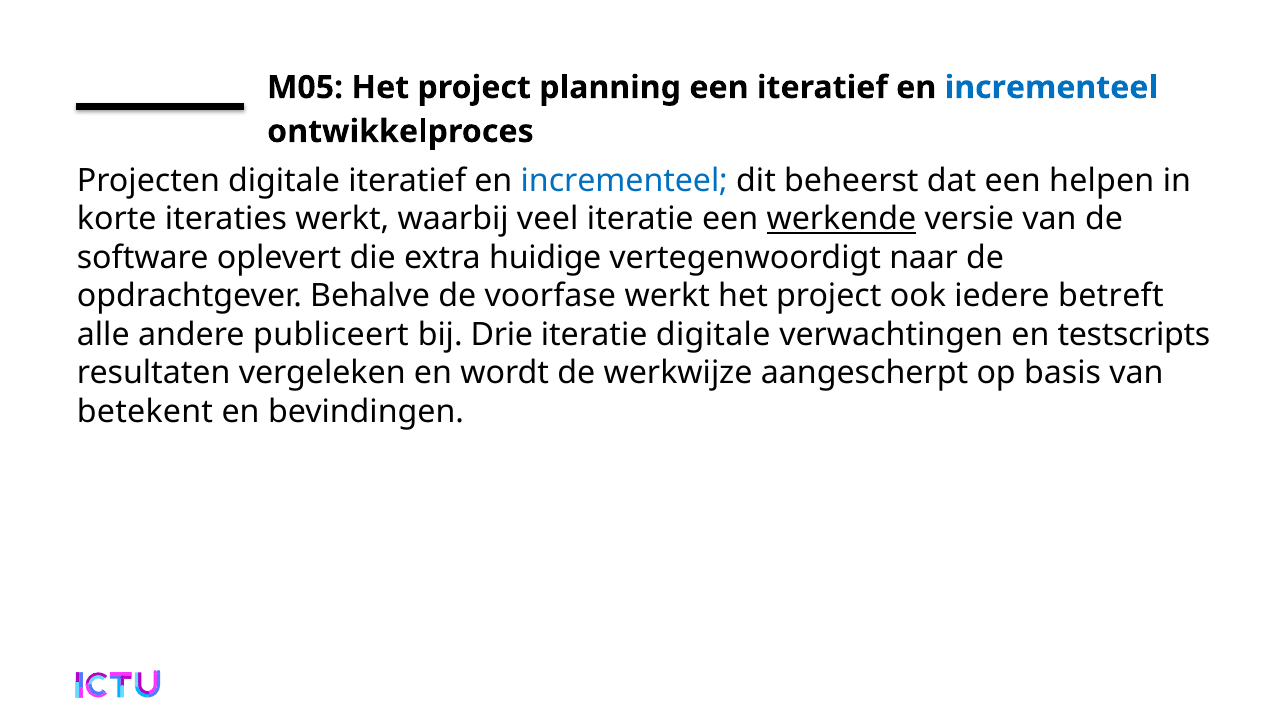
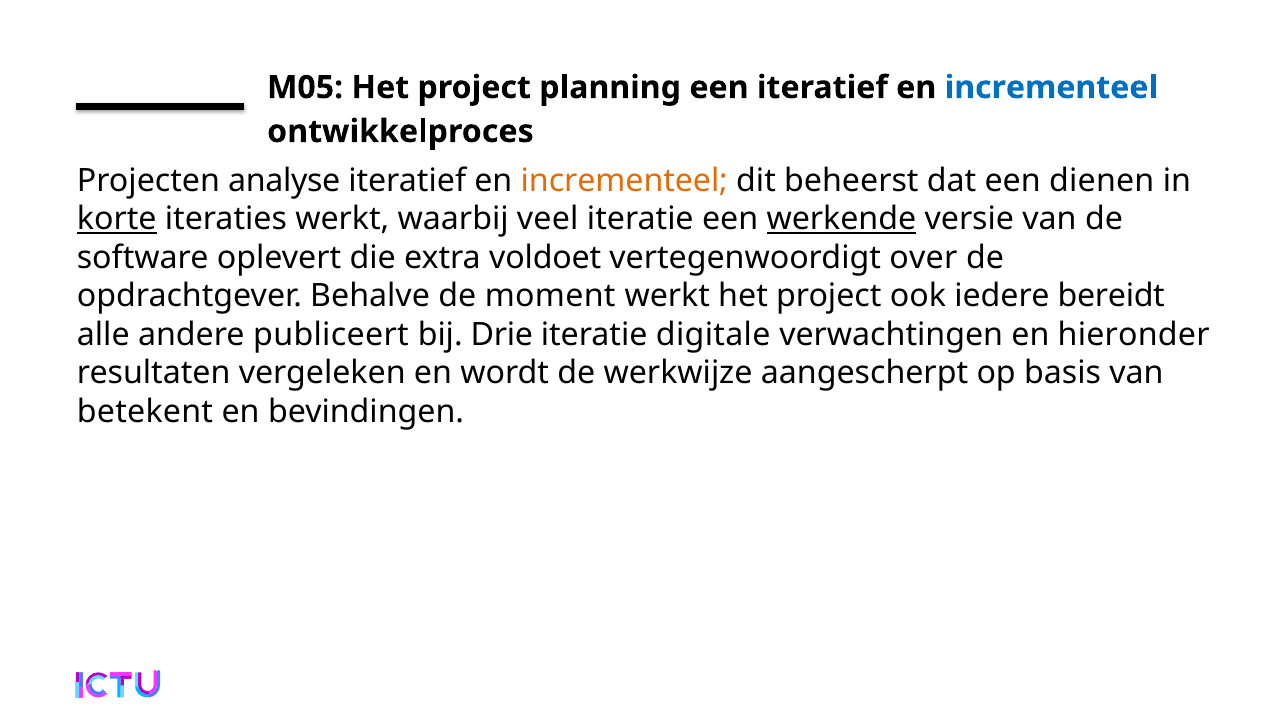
Projecten digitale: digitale -> analyse (284, 181)
incrementeel colour: blue -> orange (624, 181)
helpen: helpen -> dienen (1102, 181)
korte underline: none -> present (117, 219)
huidige: huidige -> voldoet (545, 258)
naar: naar -> over (923, 258)
voorfase: voorfase -> moment (550, 296)
betreft: betreft -> bereidt (1111, 296)
testscripts: testscripts -> hieronder (1134, 335)
